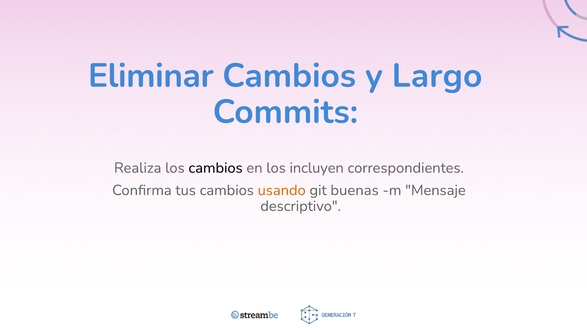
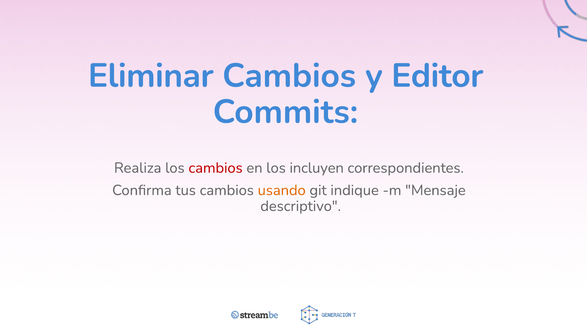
Largo: Largo -> Editor (437, 76)
cambios colour: black -> red (216, 168)
buenas: buenas -> indique (355, 190)
